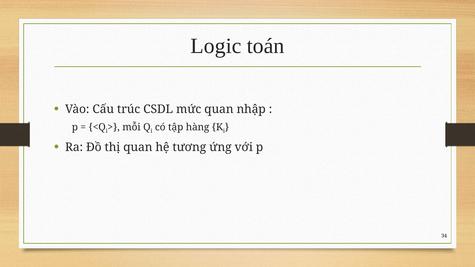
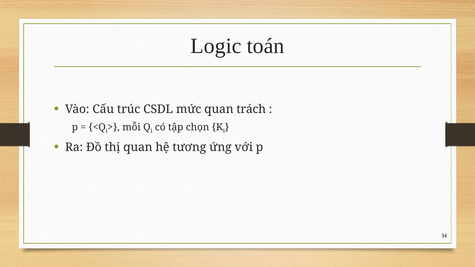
nhập: nhập -> trách (251, 109)
hàng: hàng -> chọn (198, 127)
